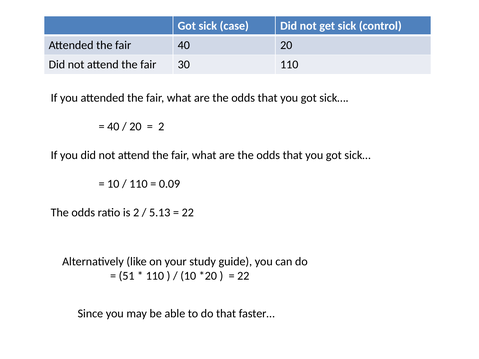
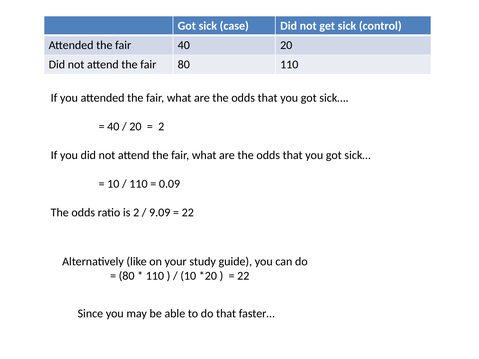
fair 30: 30 -> 80 (184, 65)
5.13: 5.13 -> 9.09 (160, 213)
51: 51 -> 80 (127, 276)
